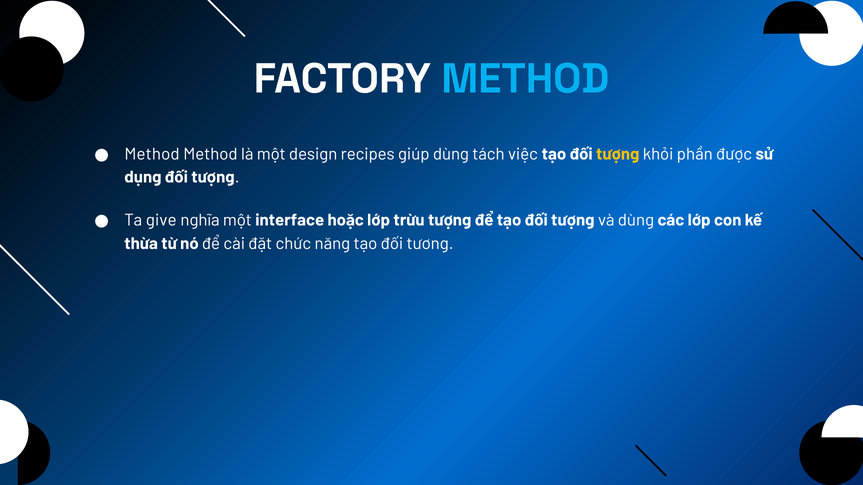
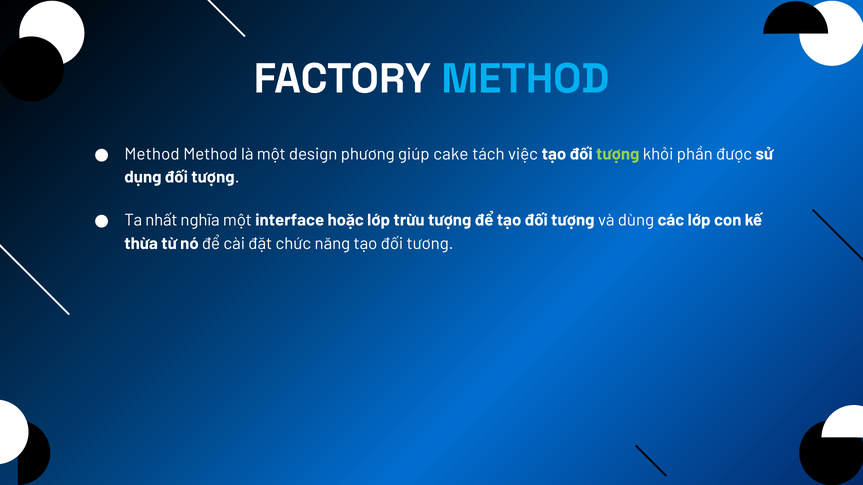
recipes: recipes -> phương (368, 154)
giúp dùng: dùng -> cake (451, 154)
tượng colour: yellow -> light green (618, 154)
give: give -> nhất (161, 221)
